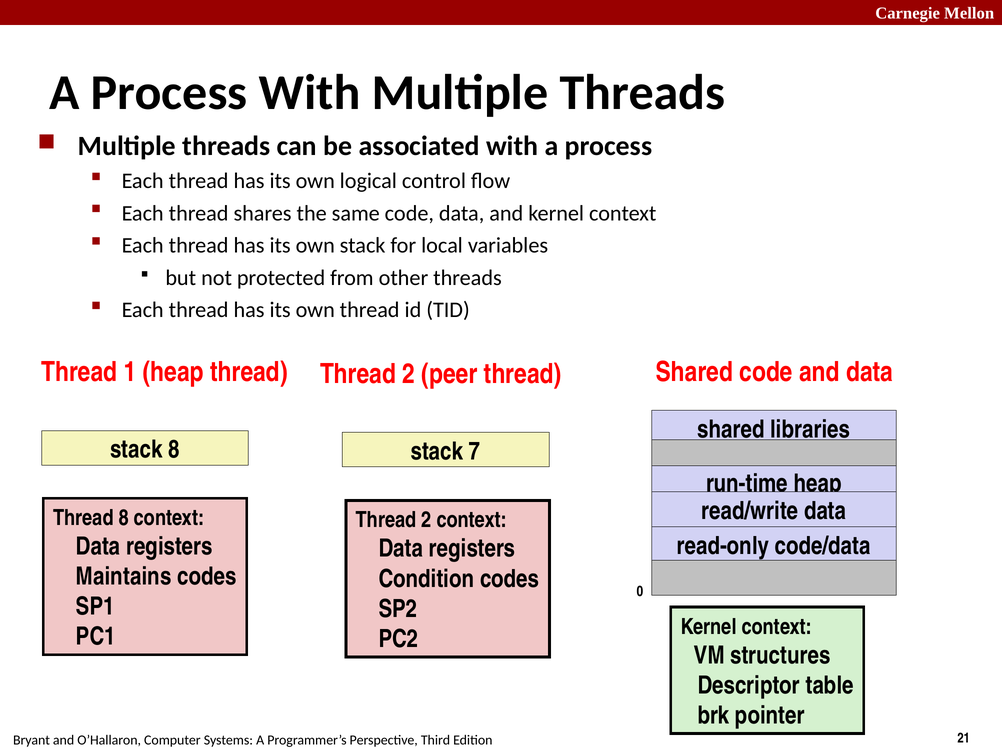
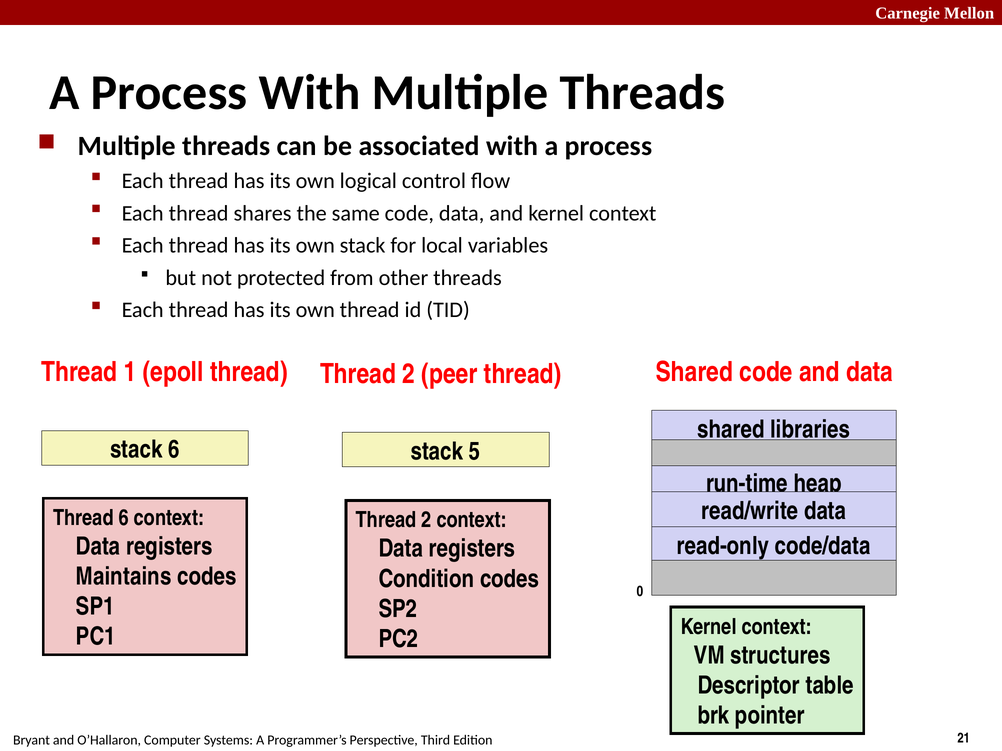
1 heap: heap -> epoll (173, 372)
stack 8: 8 -> 6 (174, 450)
7: 7 -> 5 (475, 452)
Thread 8: 8 -> 6 (124, 518)
